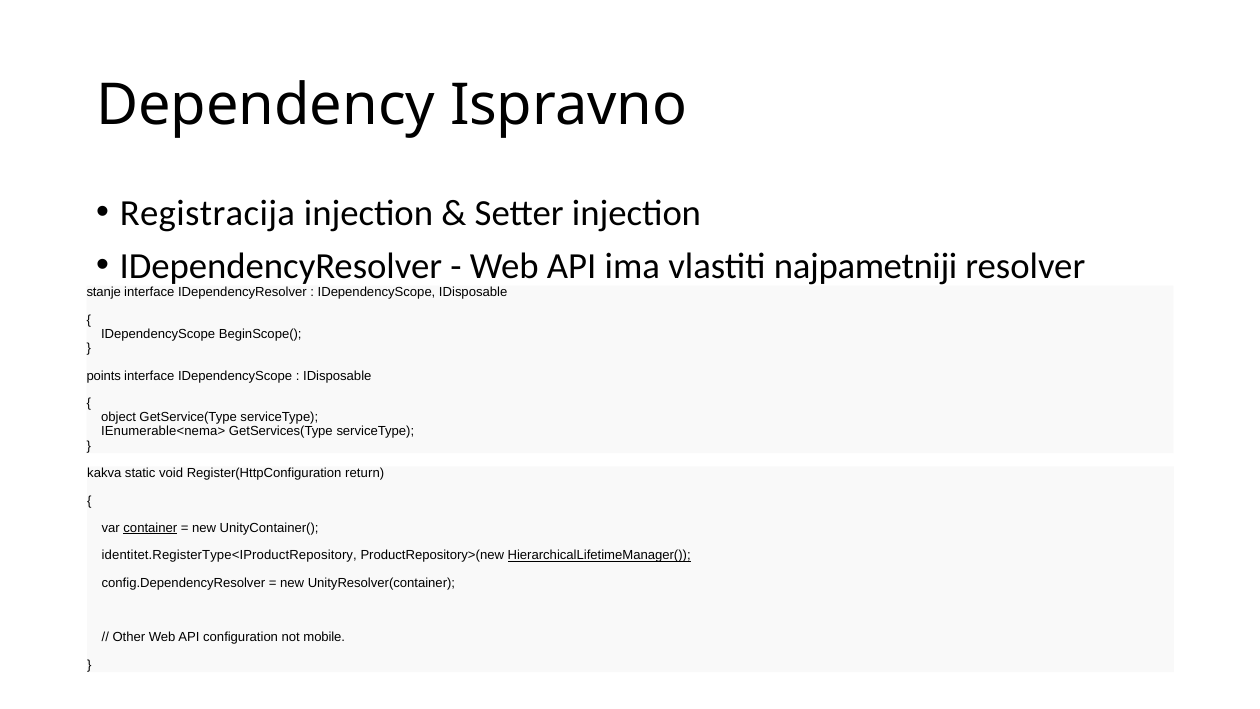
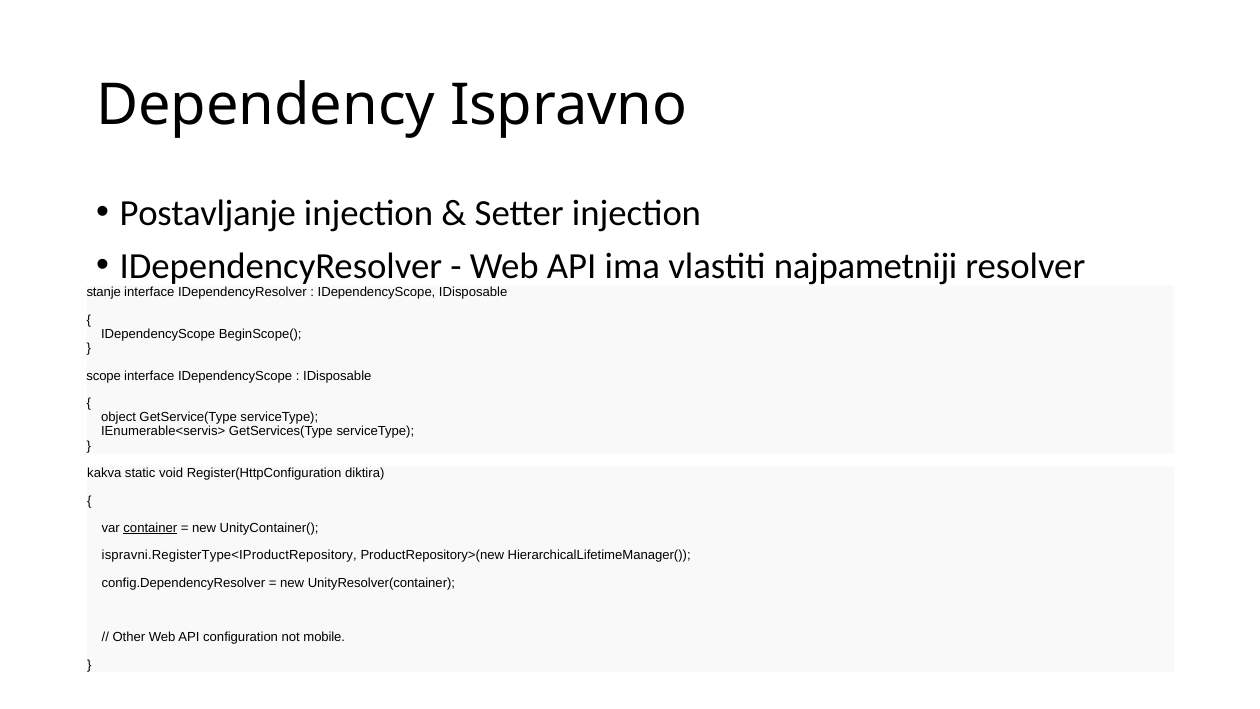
Registracija: Registracija -> Postavljanje (208, 213)
points: points -> scope (104, 376)
IEnumerable<nema>: IEnumerable<nema> -> IEnumerable<servis> (163, 431)
return: return -> diktira (365, 473)
identitet.RegisterType<IProductRepository: identitet.RegisterType<IProductRepository -> ispravni.RegisterType<IProductRepository (229, 555)
HierarchicalLifetimeManager( underline: present -> none (599, 555)
